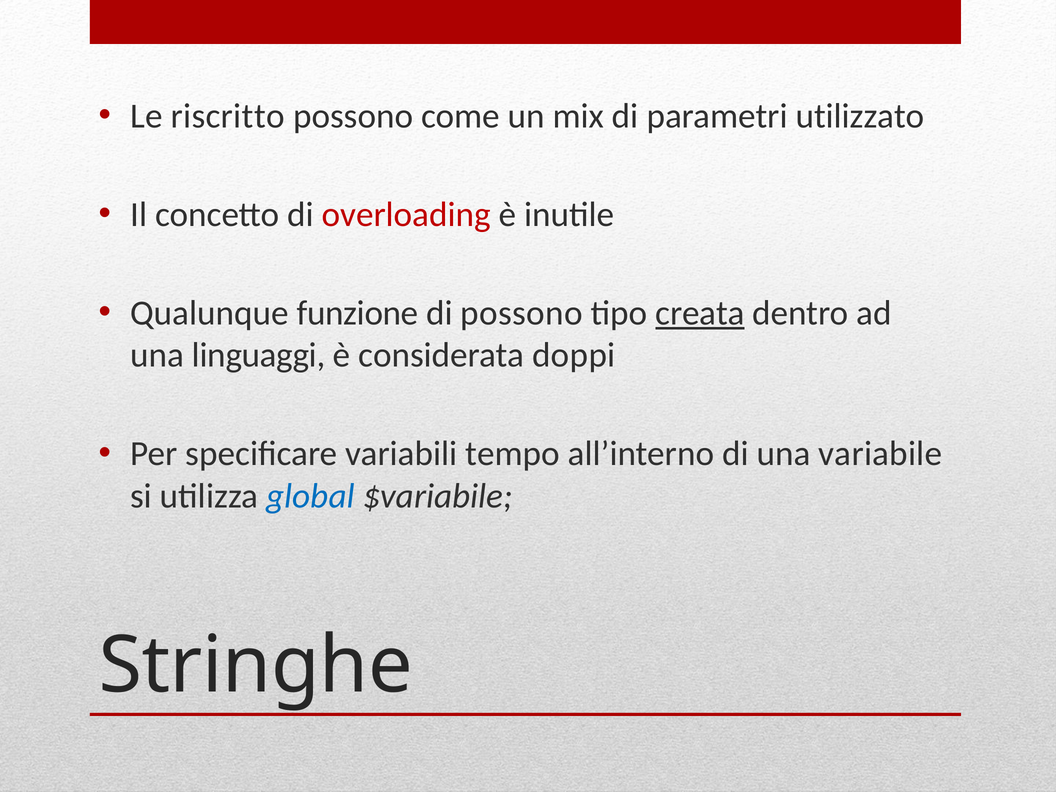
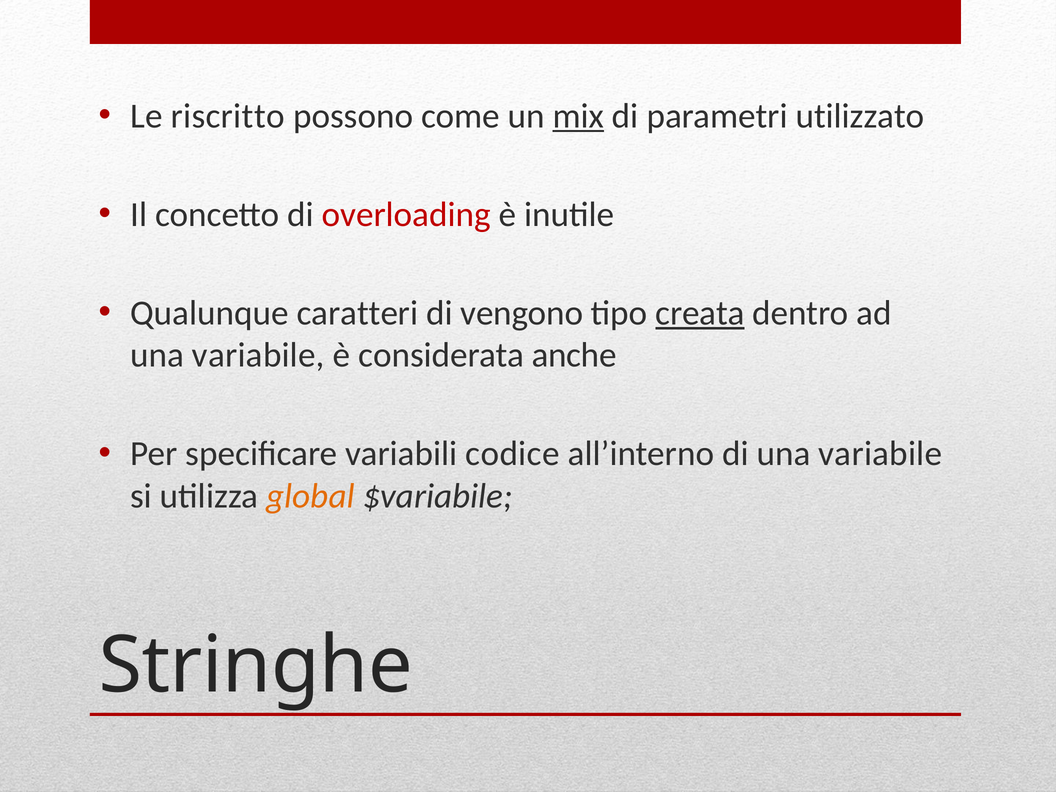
mix underline: none -> present (578, 116)
funzione: funzione -> caratteri (357, 313)
di possono: possono -> vengono (522, 313)
linguaggi: linguaggi -> variabile (258, 355)
doppi: doppi -> anche (574, 355)
tempo: tempo -> codice (512, 454)
global colour: blue -> orange (310, 496)
